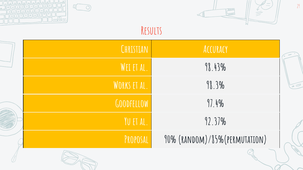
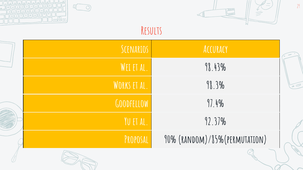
Christian: Christian -> Scenarios (135, 50)
